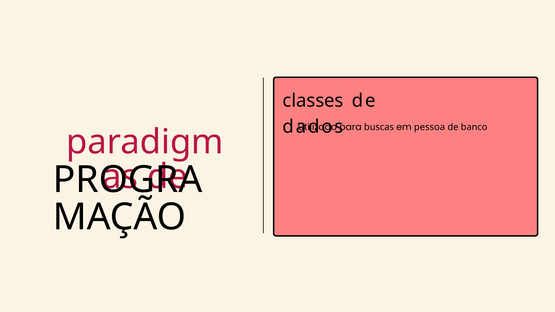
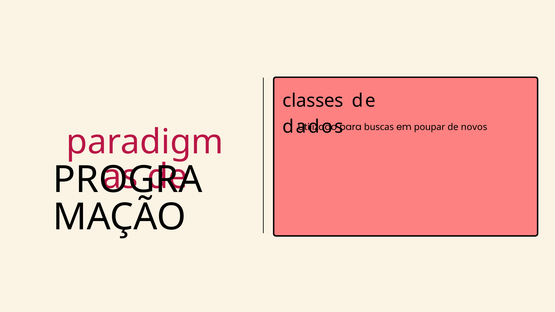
pessoa: pessoa -> poupar (430, 127)
de banco: banco -> novos (474, 127)
